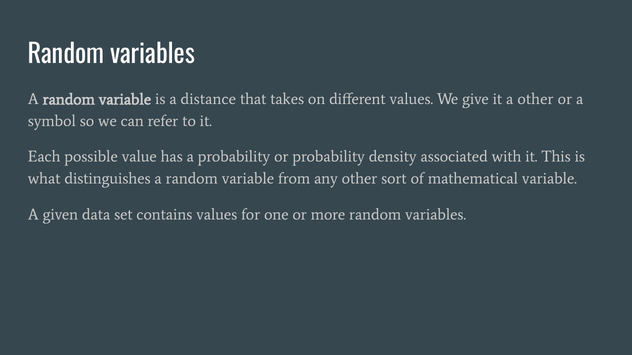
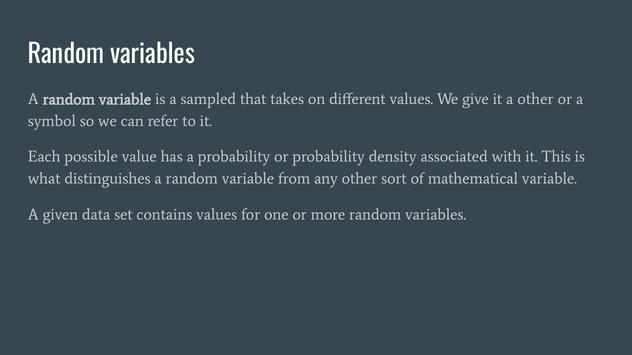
distance: distance -> sampled (208, 99)
